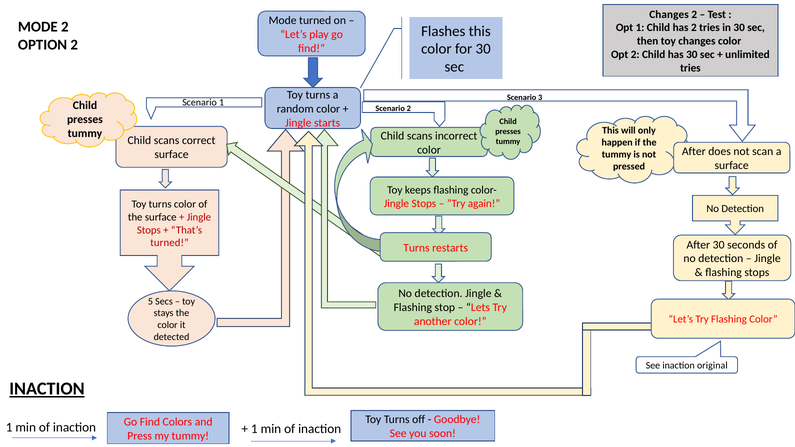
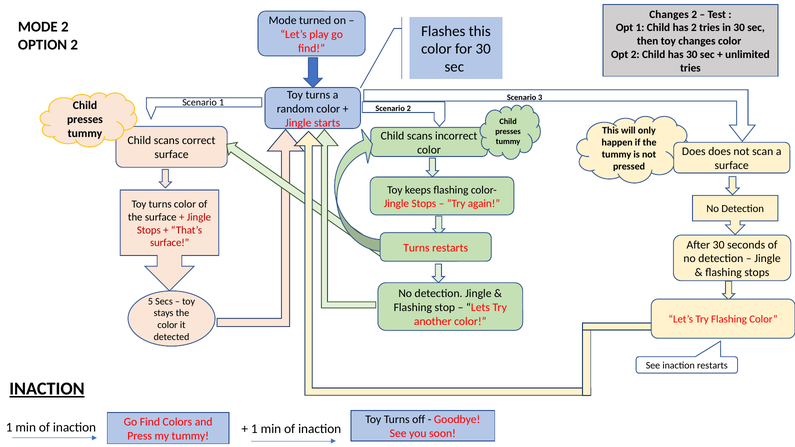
After: After -> Does (694, 152)
turned: turned -> surface (170, 243)
inaction original: original -> restarts (712, 366)
